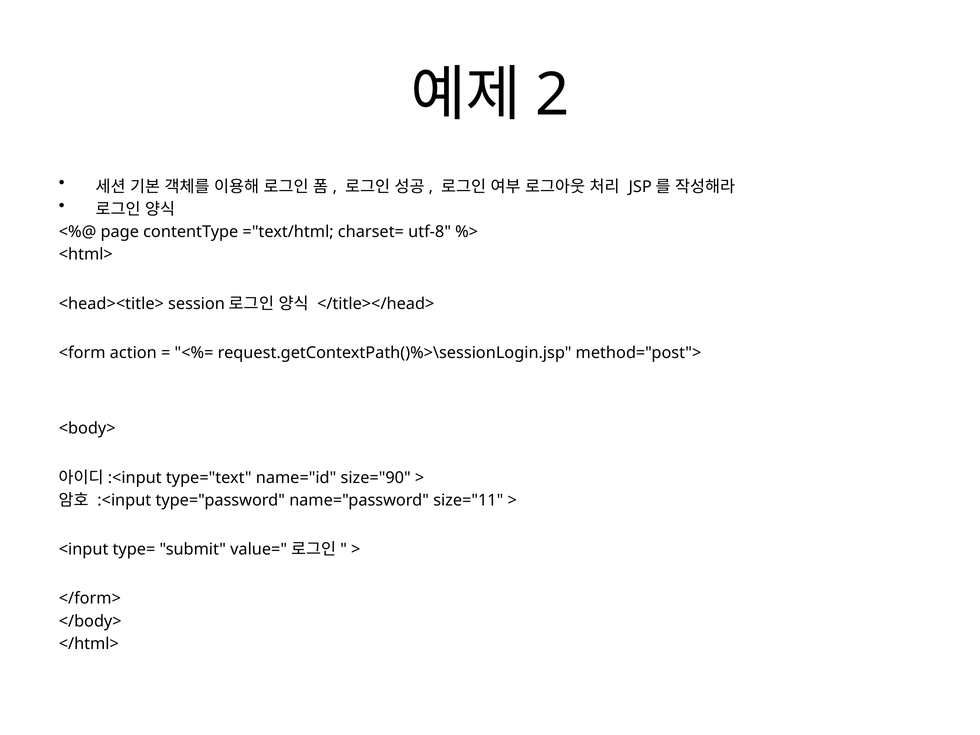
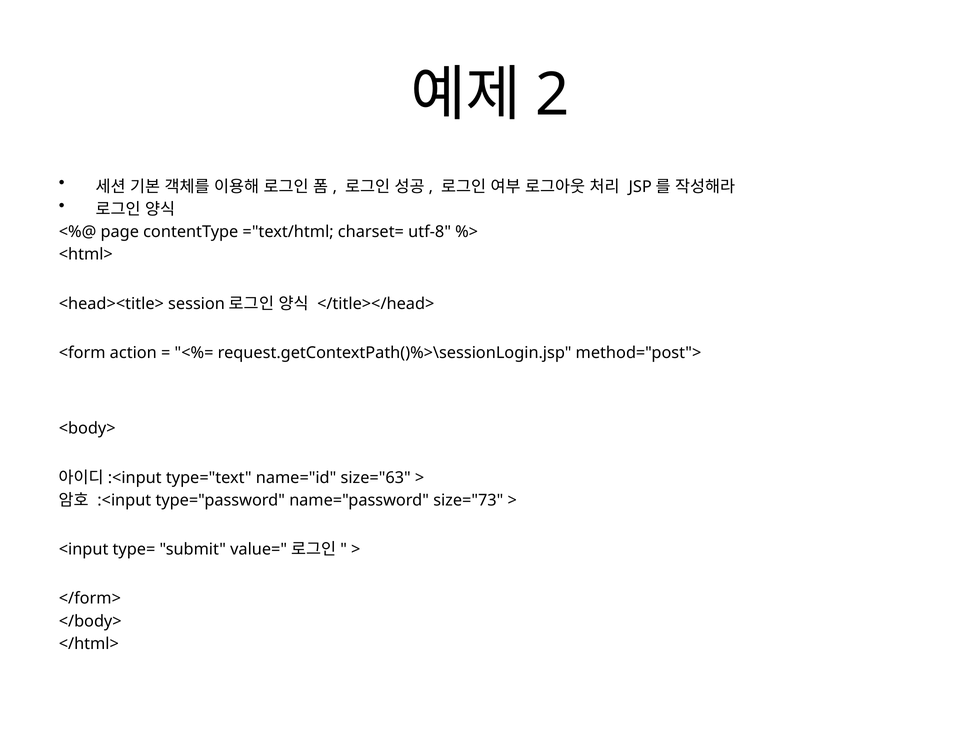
size="90: size="90 -> size="63 (376, 478)
size="11: size="11 -> size="73 (468, 500)
